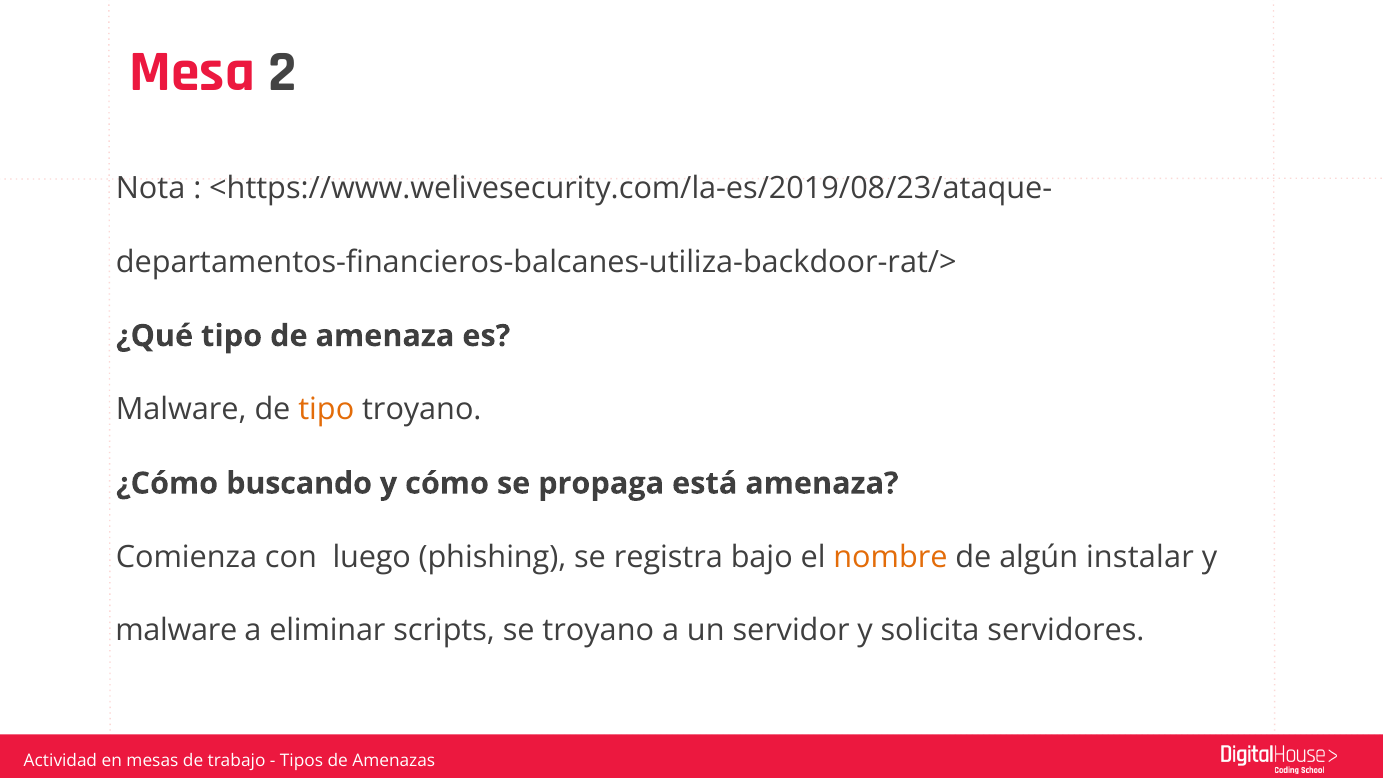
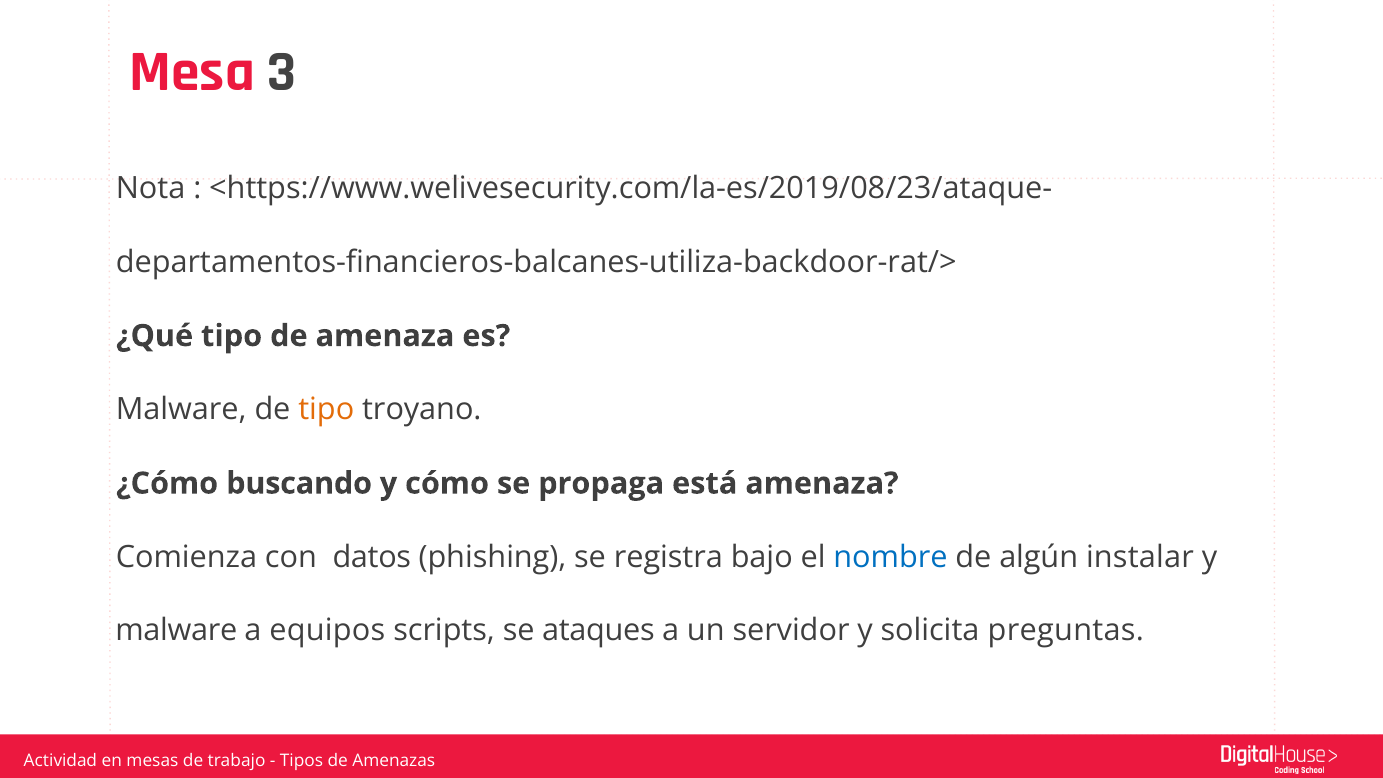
2: 2 -> 3 (283, 71)
luego: luego -> datos (372, 557)
nombre colour: orange -> blue (890, 557)
eliminar: eliminar -> equipos (327, 631)
se troyano: troyano -> ataques (598, 631)
servidores: servidores -> preguntas (1066, 631)
